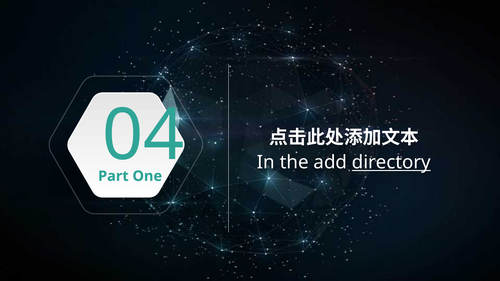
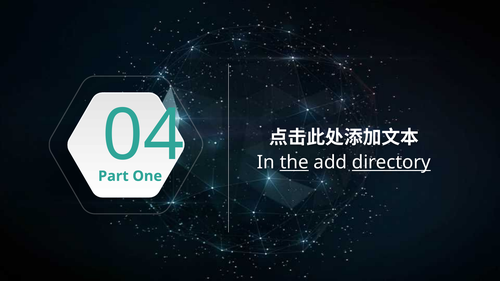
the underline: none -> present (294, 163)
